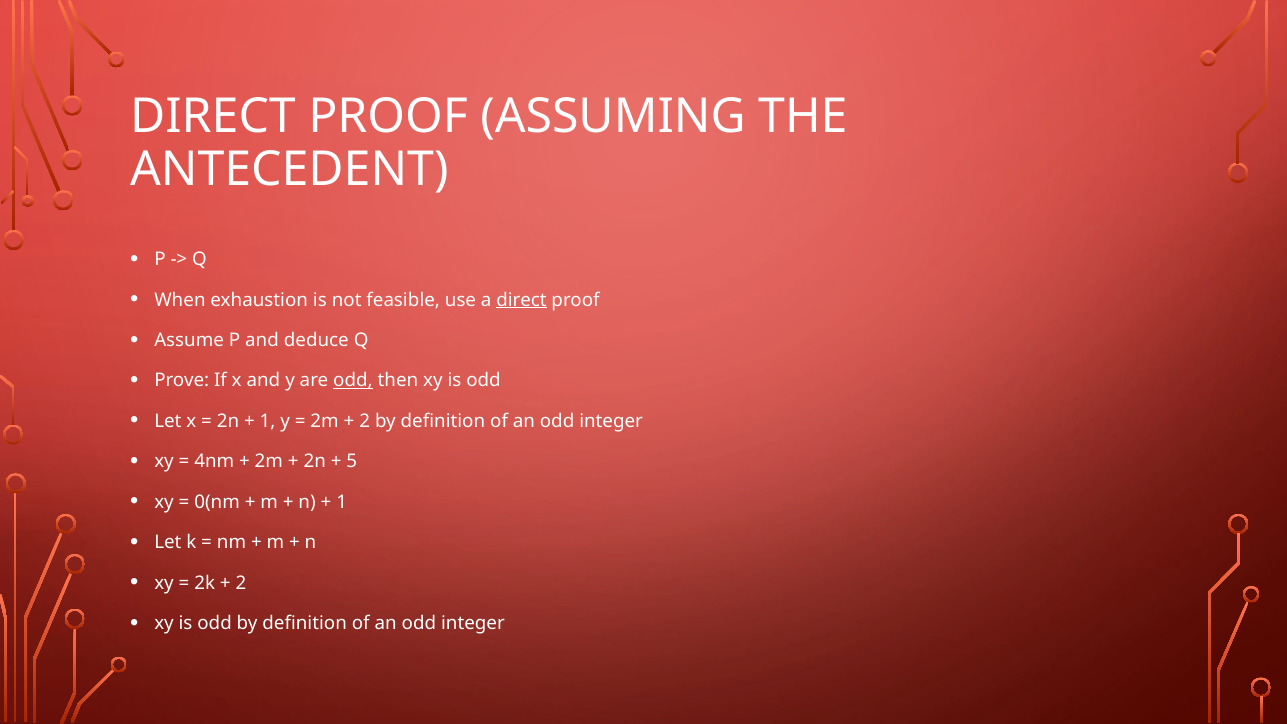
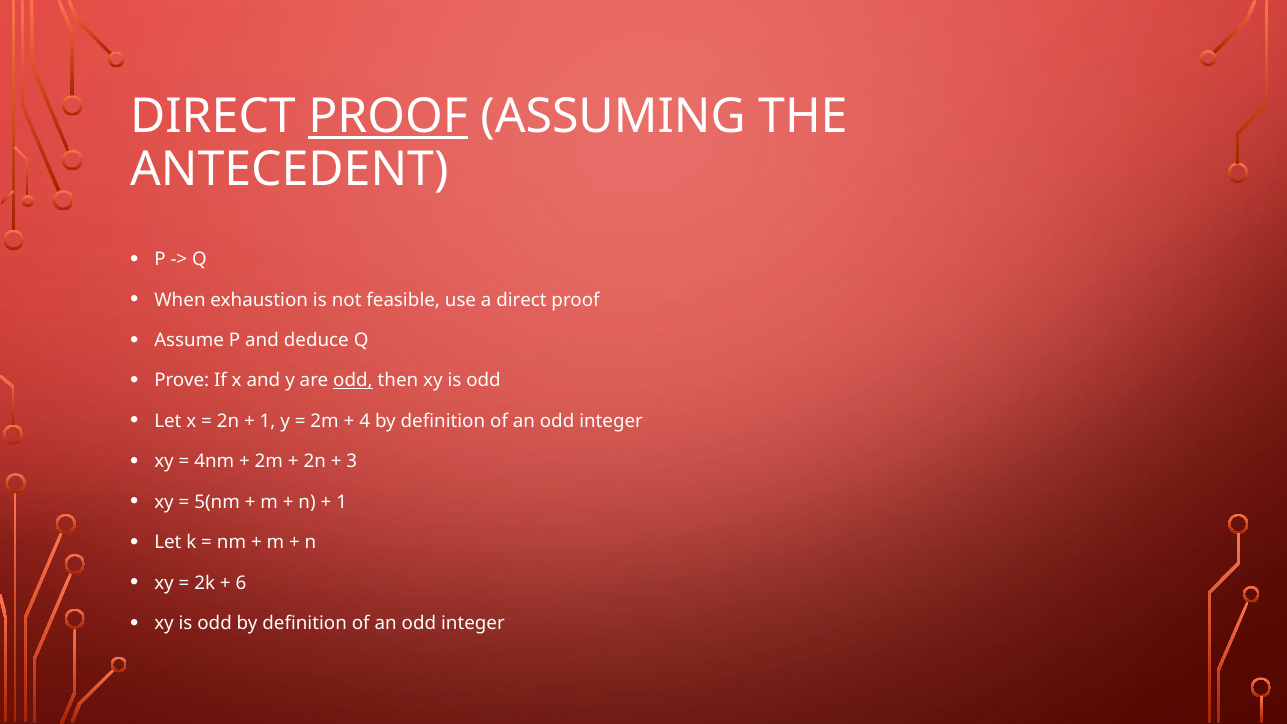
PROOF underline: none -> present (388, 117)
direct underline: present -> none (522, 300)
2: 2 -> 4 (365, 421)
5: 5 -> 3 (352, 462)
0(nm: 0(nm -> 5(nm (217, 502)
2: 2 -> 6 (241, 583)
